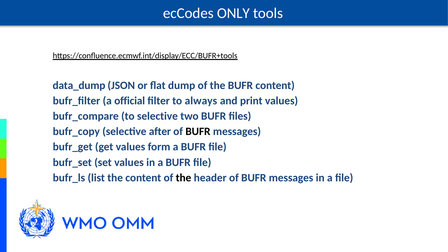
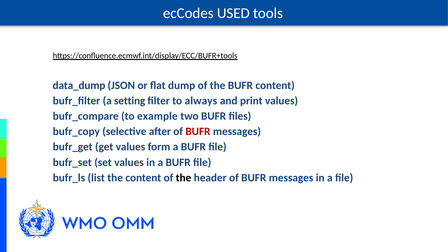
ONLY: ONLY -> USED (233, 13)
official: official -> setting (130, 101)
to selective: selective -> example (157, 116)
BUFR colour: black -> red (198, 132)
